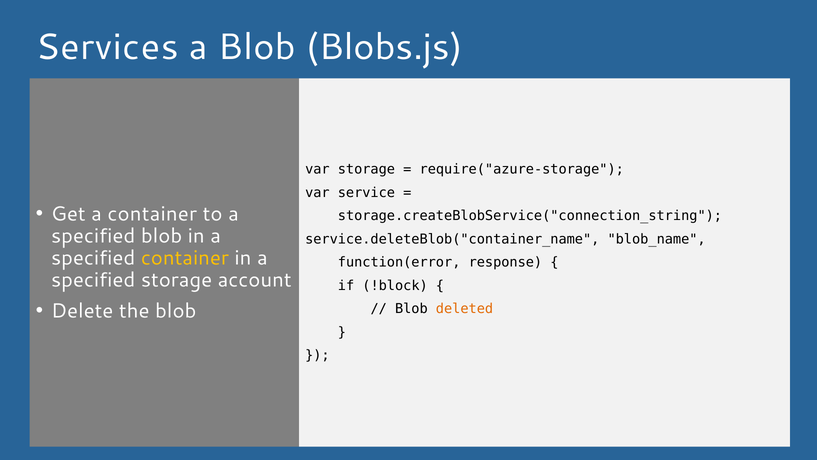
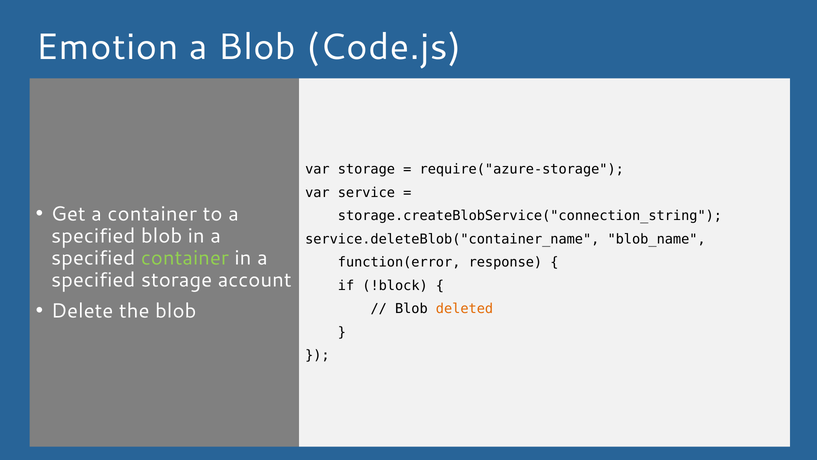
Services: Services -> Emotion (107, 47)
Blobs.js: Blobs.js -> Code.js (384, 47)
container colour: yellow -> light green (185, 258)
